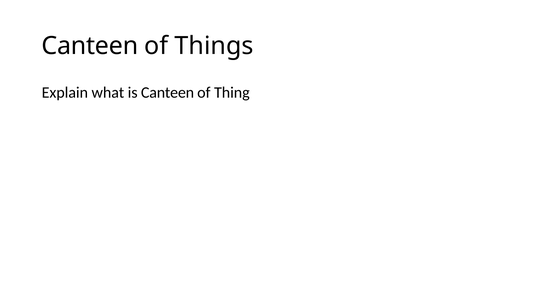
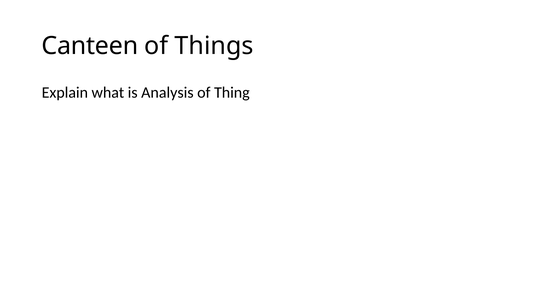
is Canteen: Canteen -> Analysis (167, 92)
